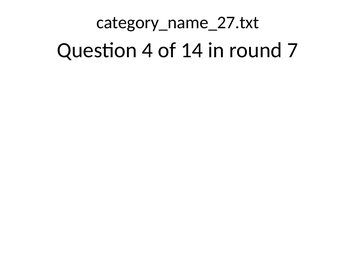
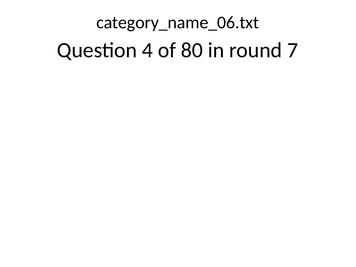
category_name_27.txt: category_name_27.txt -> category_name_06.txt (178, 22)
14: 14 -> 80 (192, 50)
